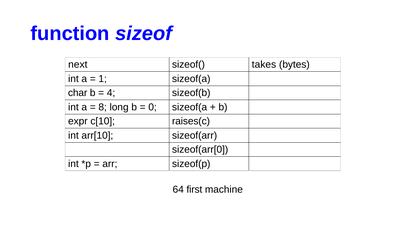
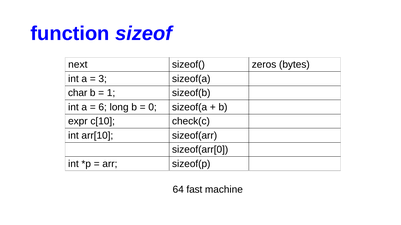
takes: takes -> zeros (264, 65)
1: 1 -> 3 (103, 79)
4: 4 -> 1 (111, 93)
8: 8 -> 6 (103, 107)
raises(c: raises(c -> check(c (191, 122)
first: first -> fast (194, 190)
